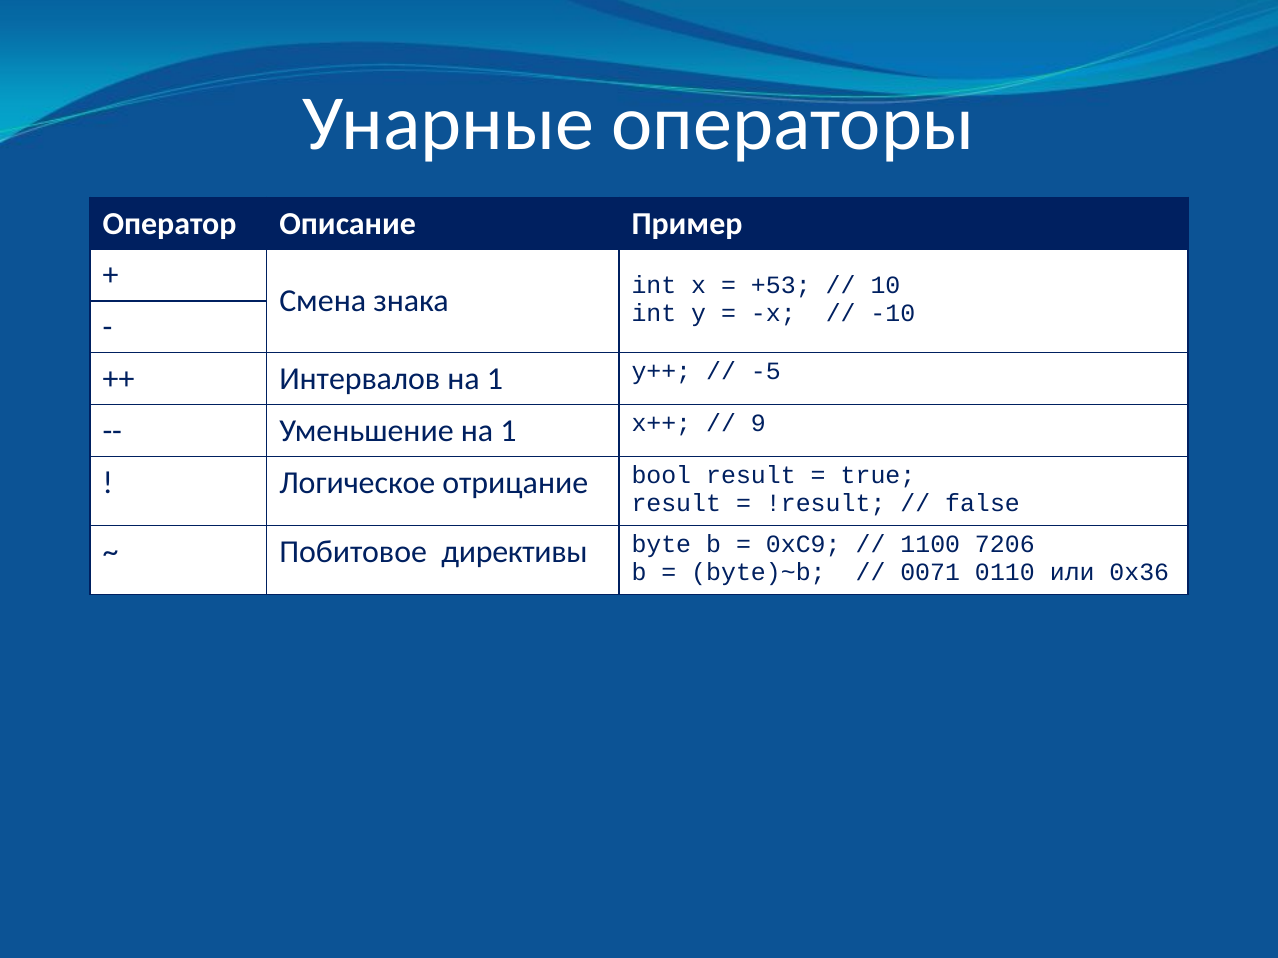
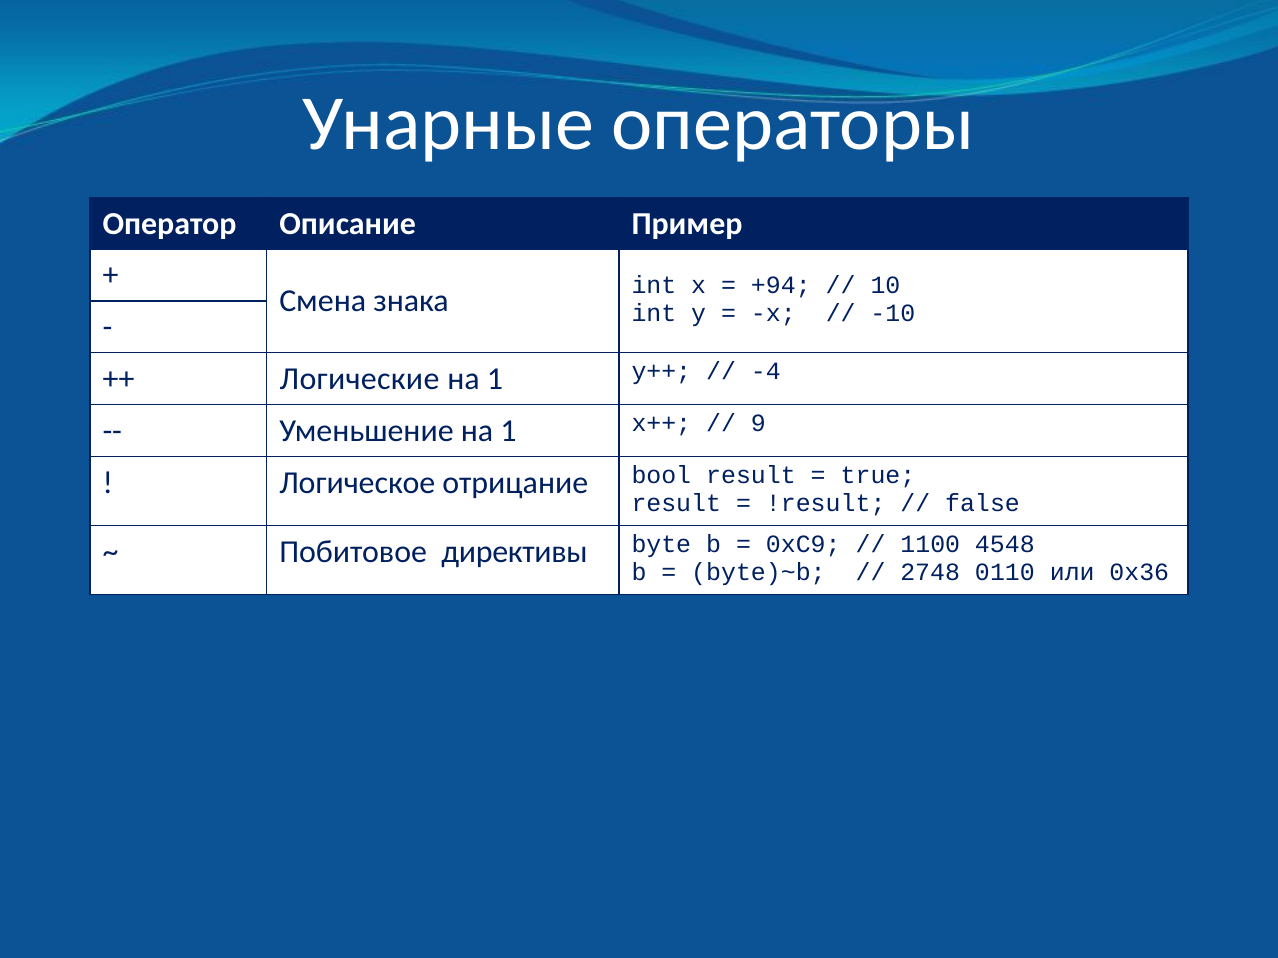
+53: +53 -> +94 (781, 285)
Интервалов: Интервалов -> Логические (360, 379)
-5: -5 -> -4 (766, 372)
7206: 7206 -> 4548 (1005, 545)
0071: 0071 -> 2748 (930, 573)
